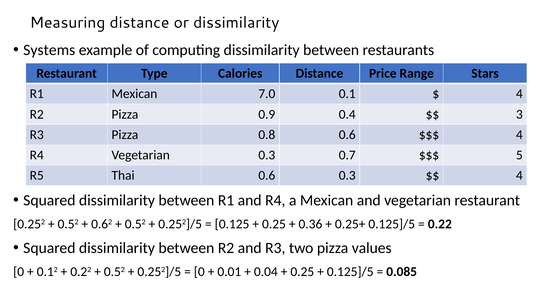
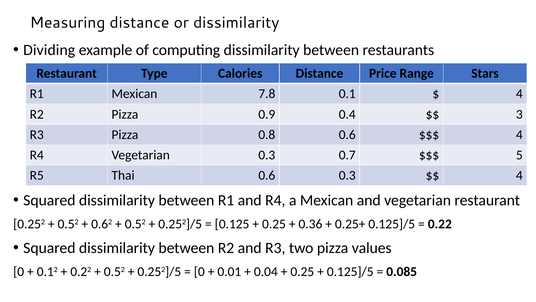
Systems: Systems -> Dividing (49, 50)
7.0: 7.0 -> 7.8 (267, 94)
